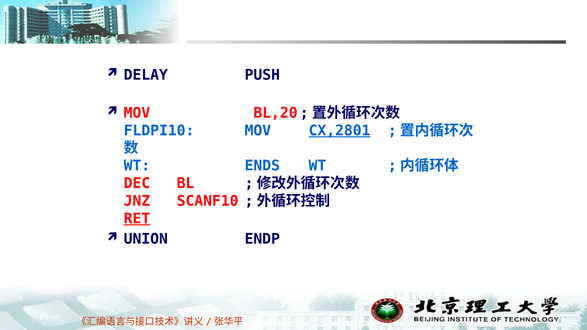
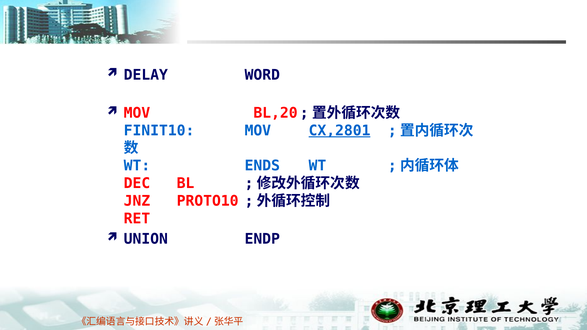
PUSH: PUSH -> WORD (262, 75)
FLDPI10: FLDPI10 -> FINIT10 (159, 131)
SCANF10: SCANF10 -> PROTO10 (208, 201)
RET underline: present -> none (137, 219)
